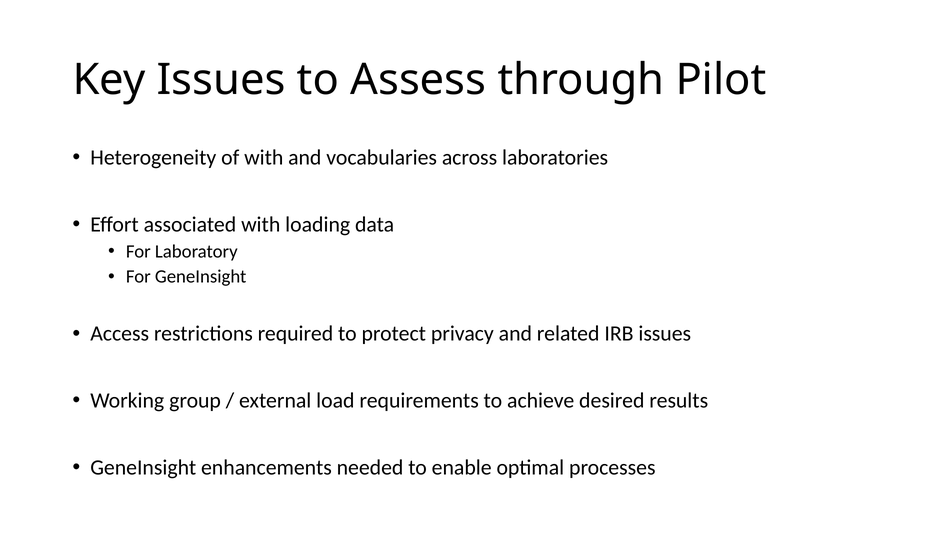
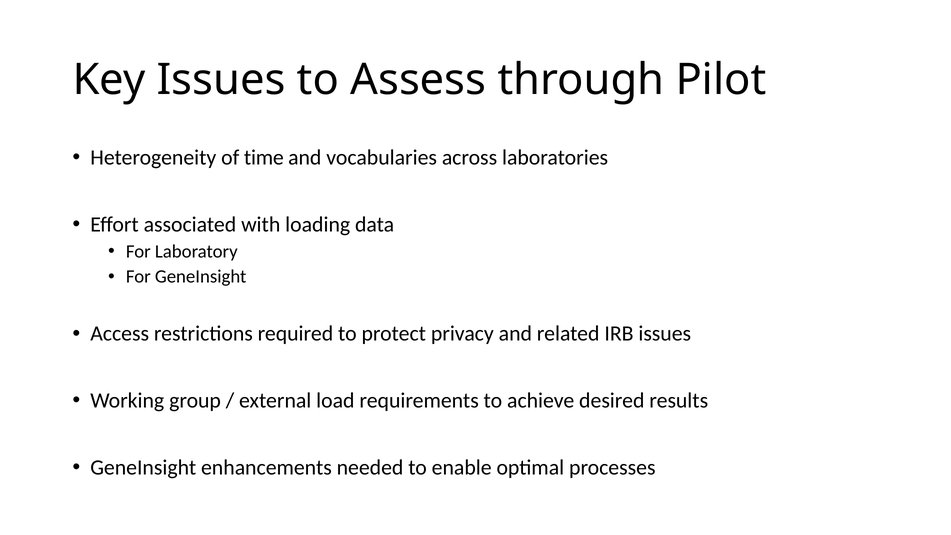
of with: with -> time (264, 158)
